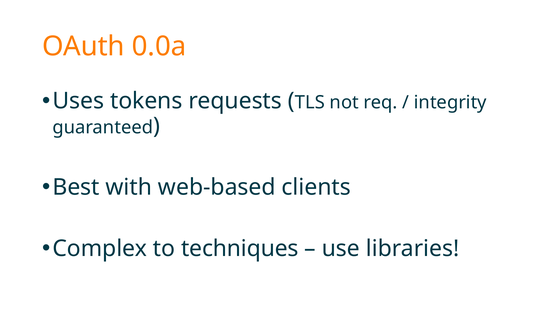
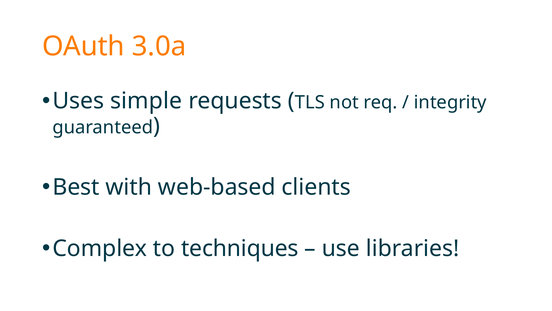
0.0a: 0.0a -> 3.0a (159, 46)
tokens: tokens -> simple (146, 101)
